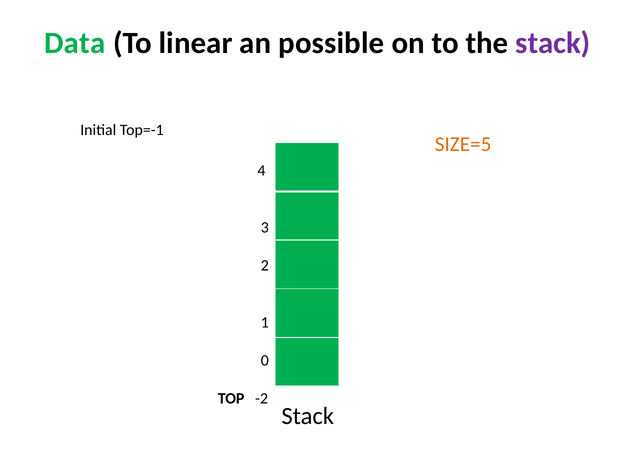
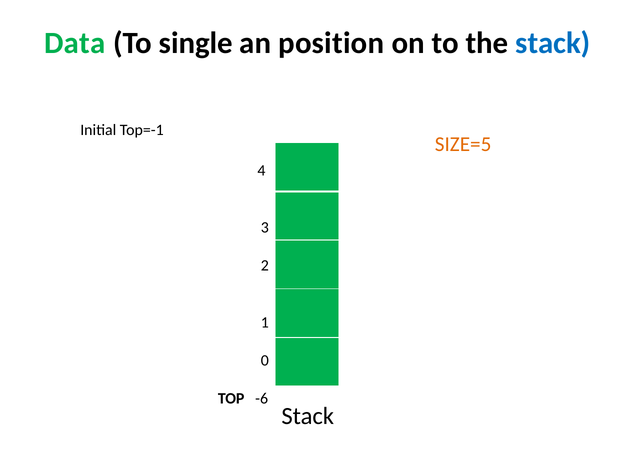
linear: linear -> single (196, 43)
possible: possible -> position (331, 43)
stack colour: purple -> blue (553, 43)
-2: -2 -> -6 (262, 399)
